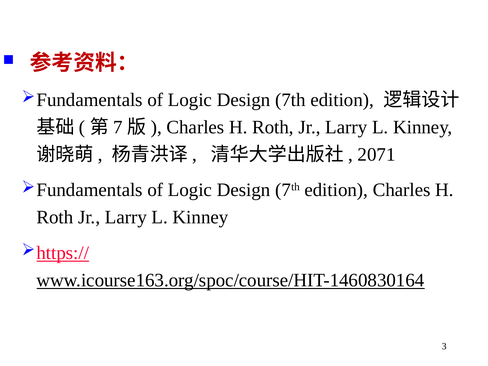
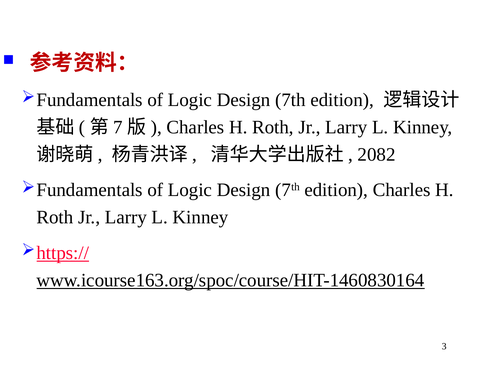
2071: 2071 -> 2082 (377, 155)
